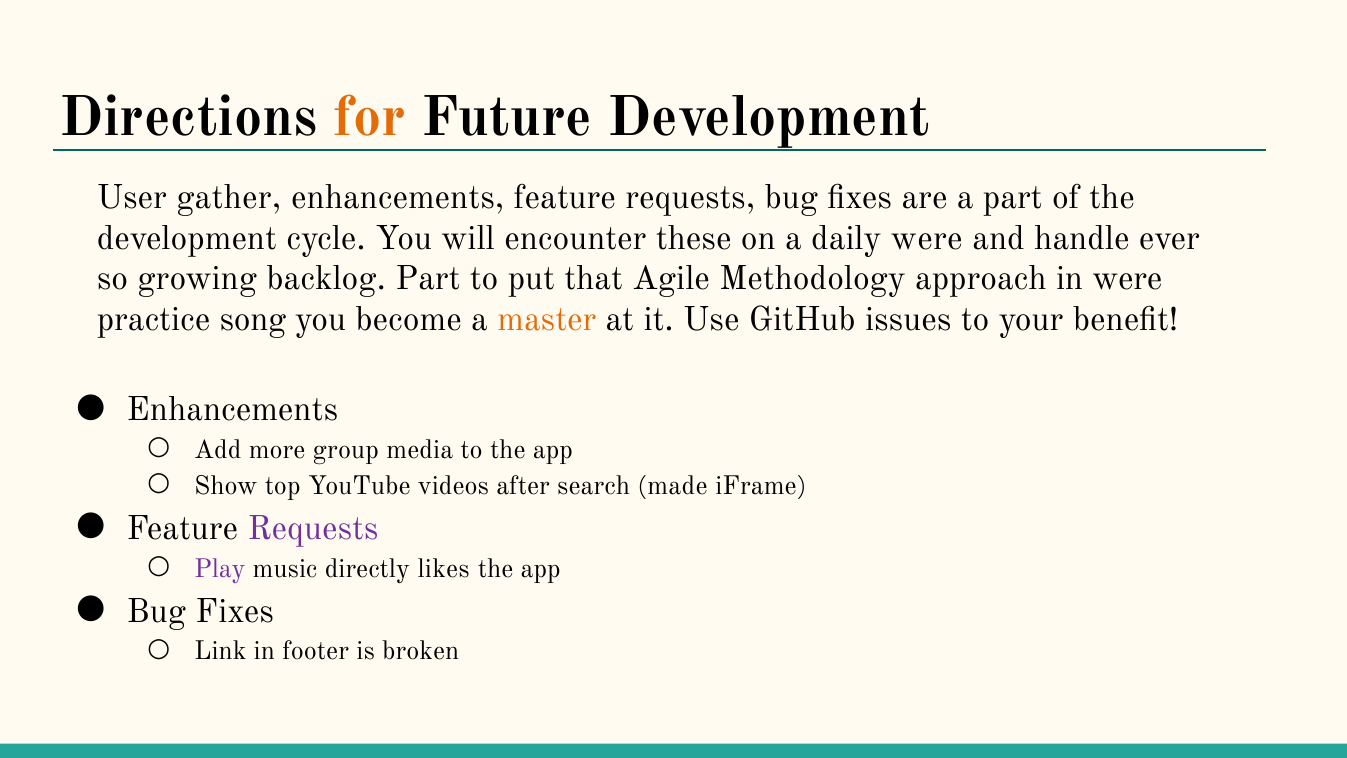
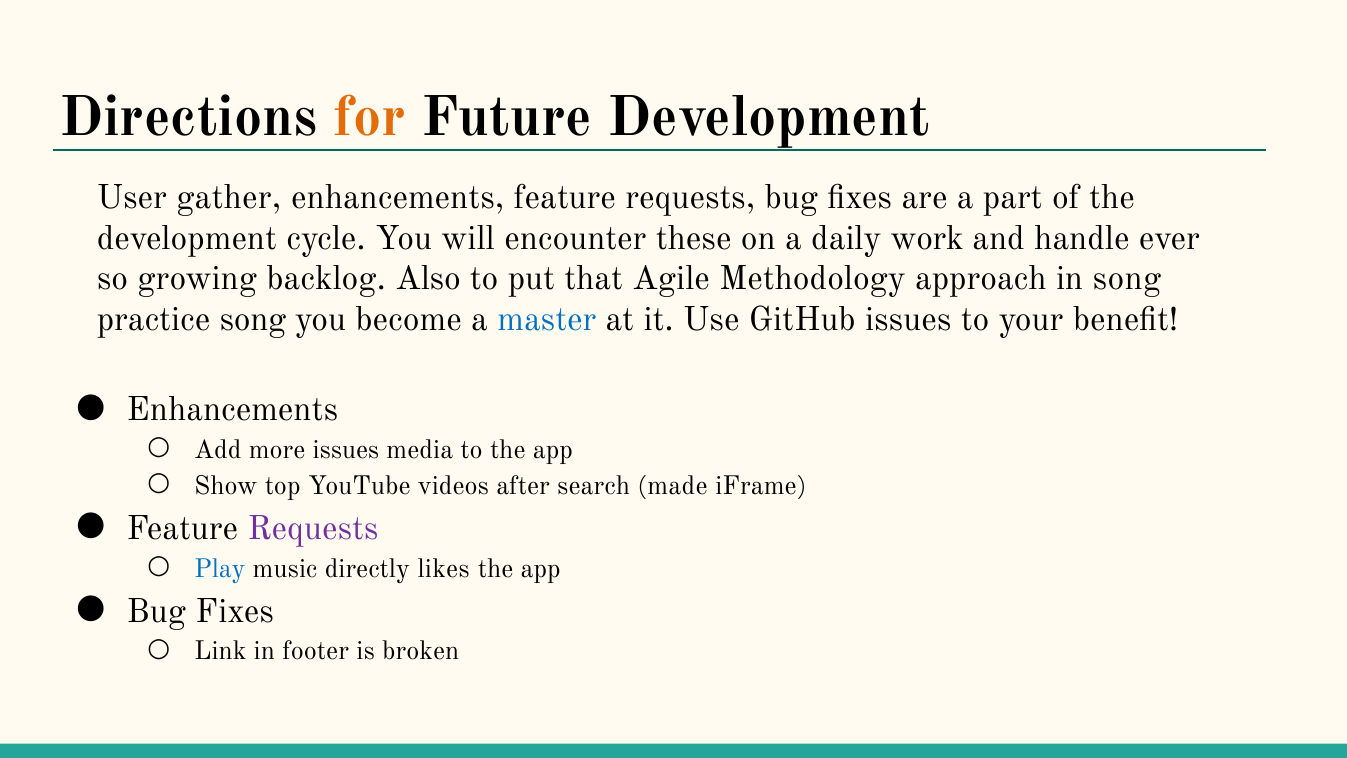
daily were: were -> work (927, 238)
backlog Part: Part -> Also (428, 279)
in were: were -> song (1127, 279)
master colour: orange -> blue (547, 319)
more group: group -> issues (346, 450)
Play colour: purple -> blue (220, 568)
